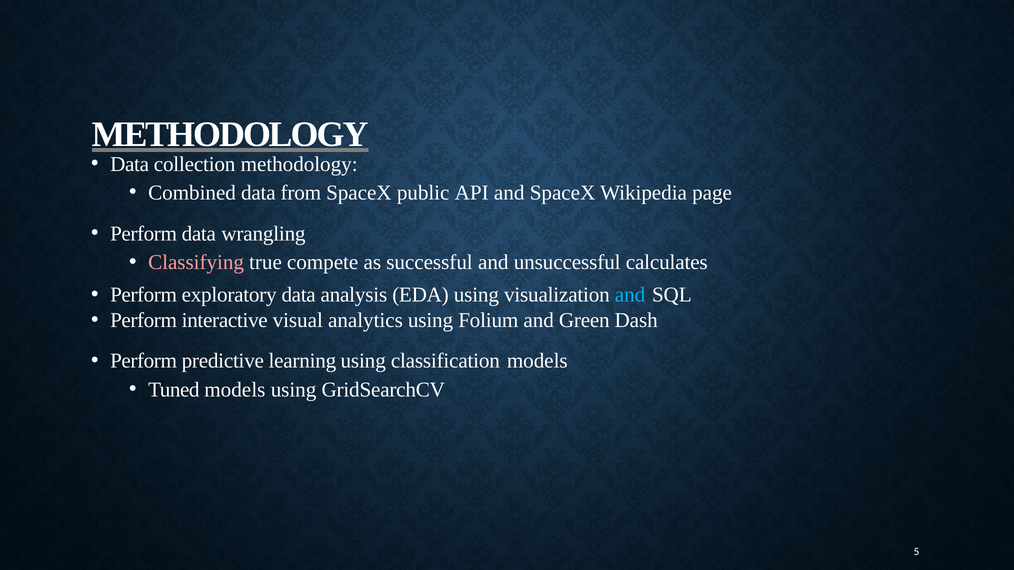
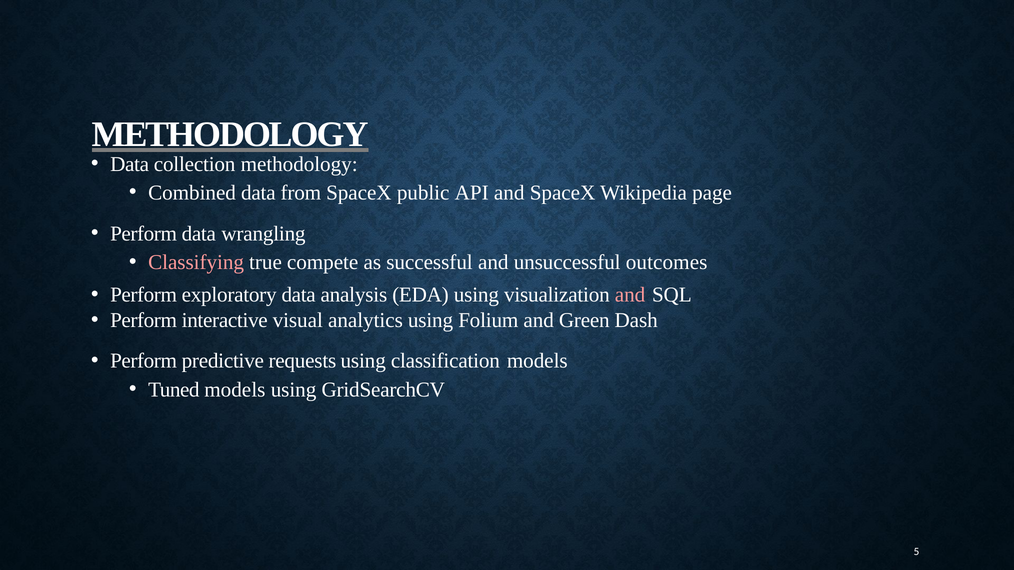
calculates: calculates -> outcomes (667, 263)
and colour: light blue -> pink (630, 295)
learning: learning -> requests (302, 361)
